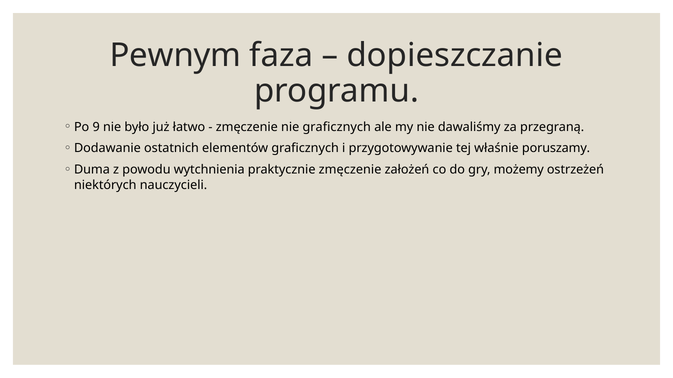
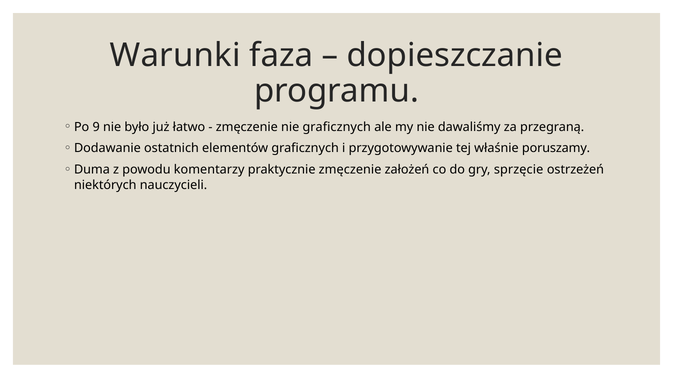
Pewnym: Pewnym -> Warunki (175, 56)
wytchnienia: wytchnienia -> komentarzy (209, 170)
możemy: możemy -> sprzęcie (519, 170)
